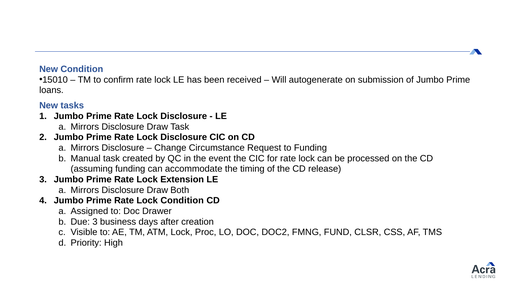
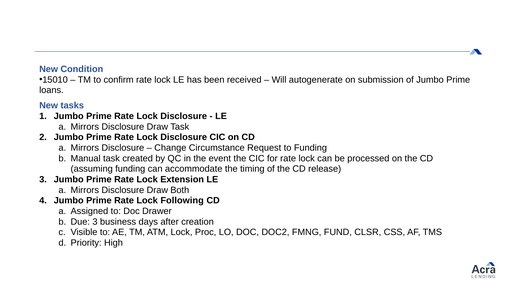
Lock Condition: Condition -> Following (182, 200)
